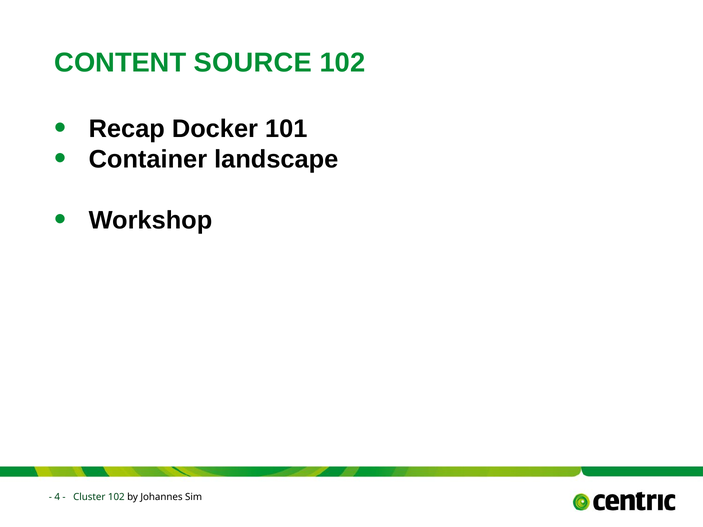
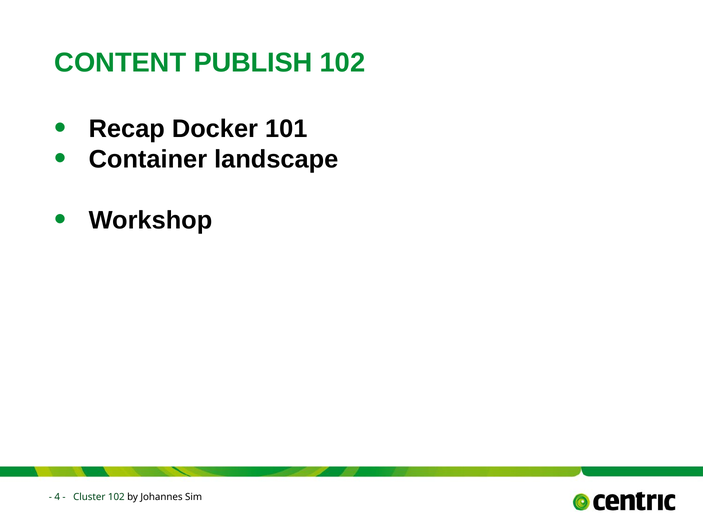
SOURCE: SOURCE -> PUBLISH (253, 63)
